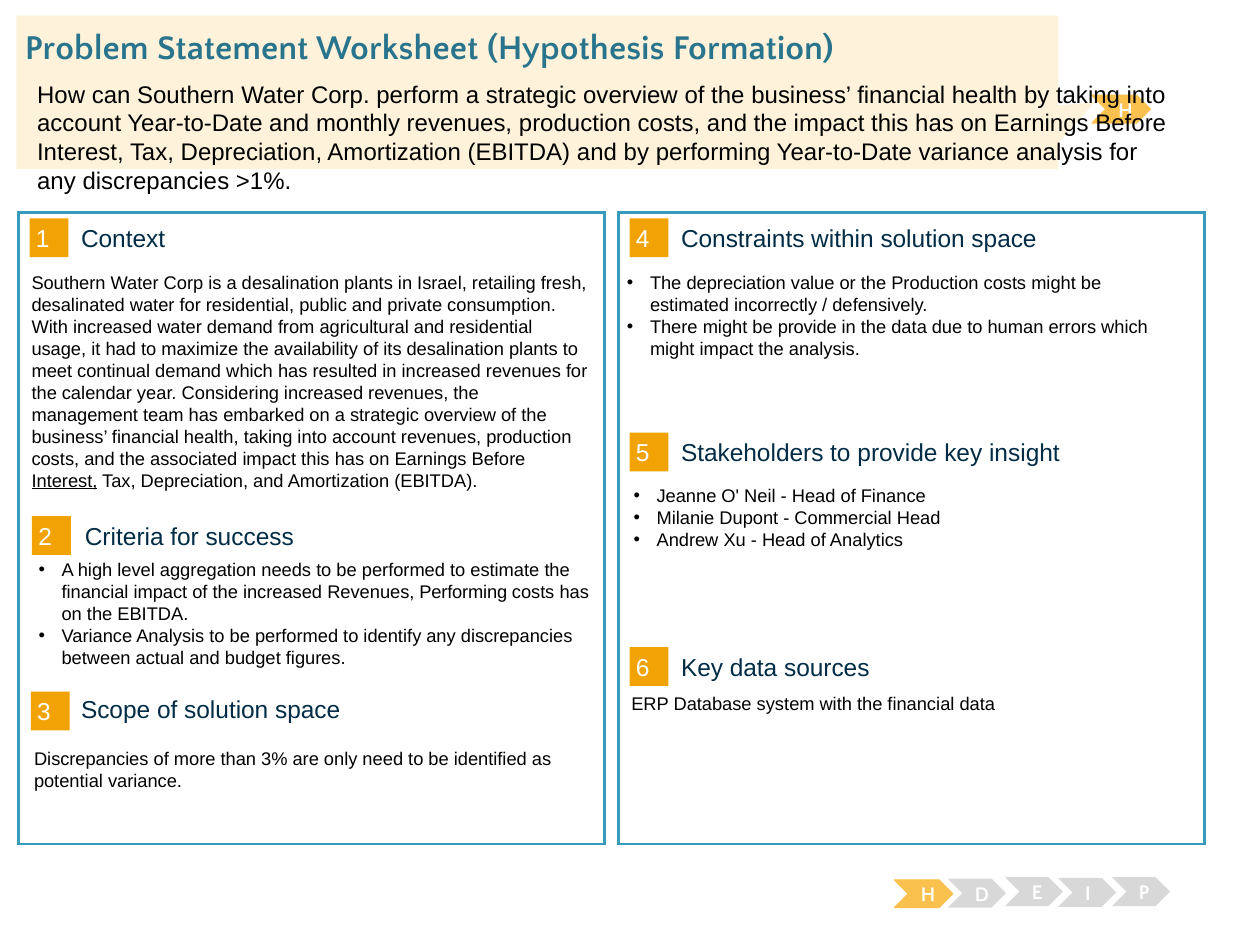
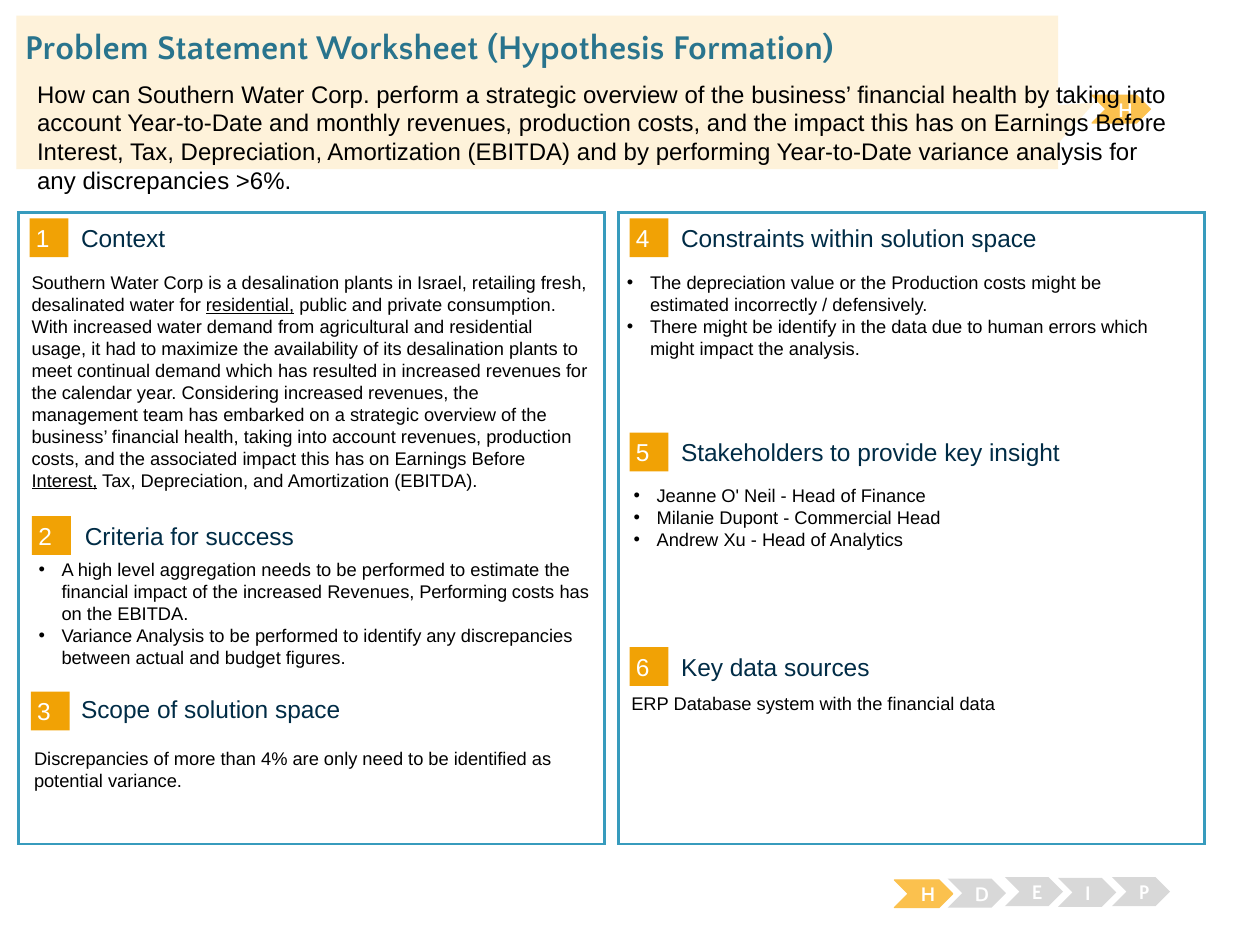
>1%: >1% -> >6% (264, 182)
residential underline: none -> present (250, 305)
be provide: provide -> identify (807, 327)
3%: 3% -> 4% (274, 759)
